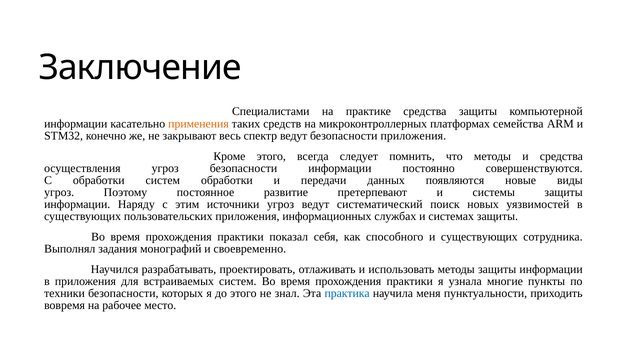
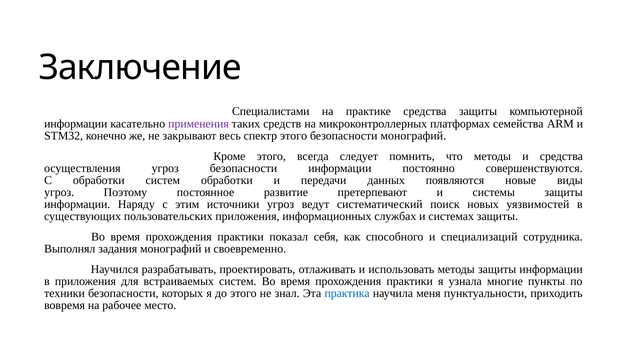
применения colour: orange -> purple (199, 124)
спектр ведут: ведут -> этого (294, 136)
безопасности приложения: приложения -> монографий (413, 136)
и существующих: существующих -> специализаций (479, 236)
